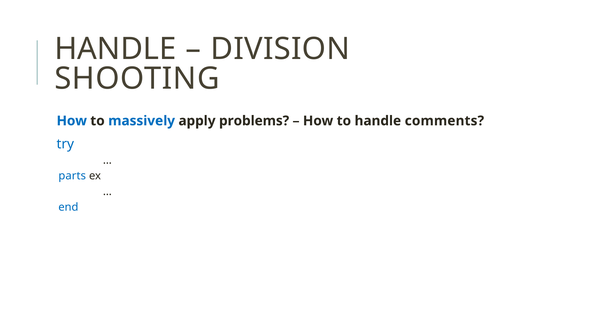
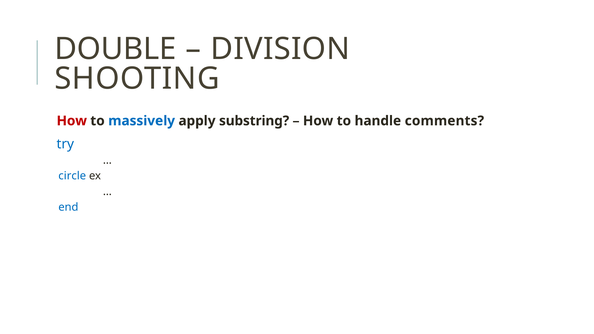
HANDLE: HANDLE -> DOUBLE (115, 49)
How colour: blue -> red (72, 121)
problems: problems -> substring (254, 121)
parts: parts -> circle (72, 176)
